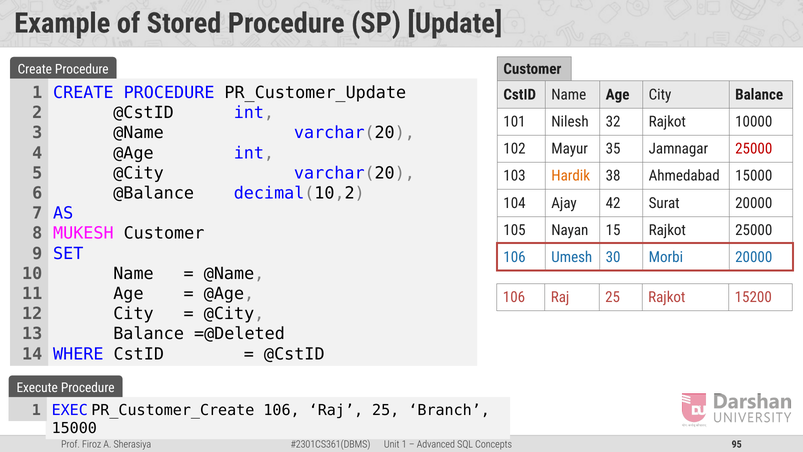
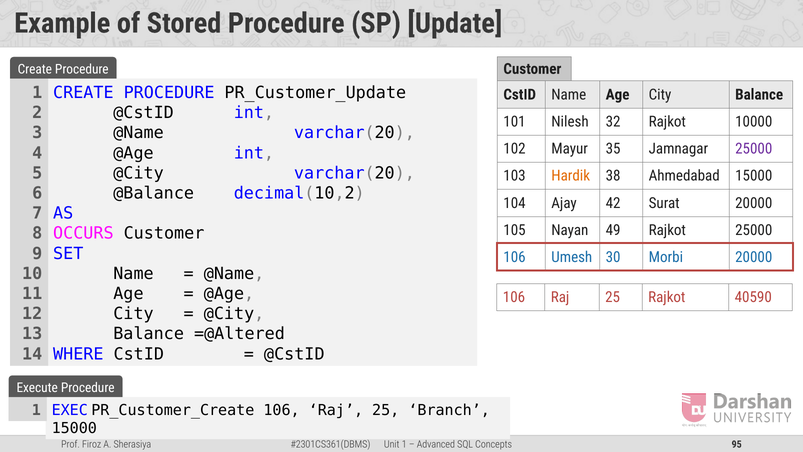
25000 colour: red -> purple (754, 149)
15: 15 -> 49 (613, 230)
MUKESH: MUKESH -> OCCURS (83, 233)
15200: 15200 -> 40590 (753, 297)
=@Deleted: =@Deleted -> =@Altered (239, 334)
